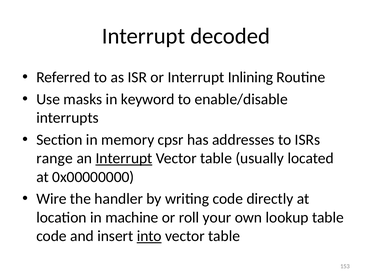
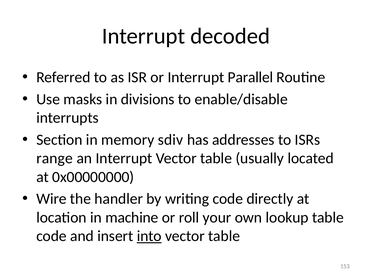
Inlining: Inlining -> Parallel (250, 77)
keyword: keyword -> divisions (148, 99)
cpsr: cpsr -> sdiv (171, 140)
Interrupt underline: present -> none (124, 158)
